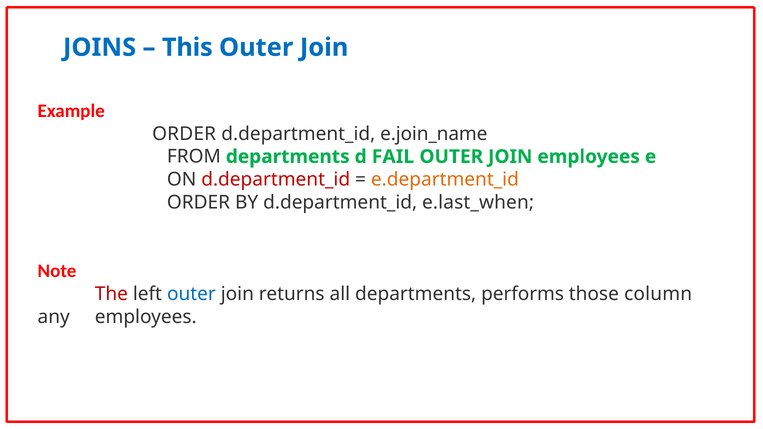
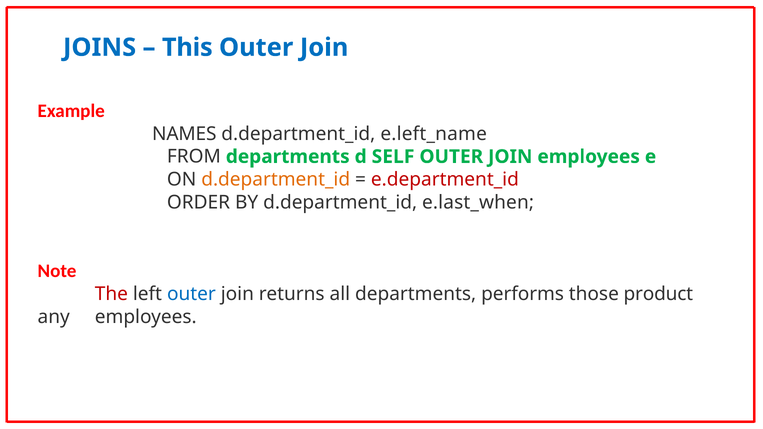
ORDER: ORDER -> NAMES (184, 134)
e.join_name: e.join_name -> e.left_name (434, 134)
FAIL: FAIL -> SELF (393, 157)
d.department_id colour: red -> orange (276, 180)
e.department_id colour: orange -> red (445, 180)
column: column -> product (658, 294)
